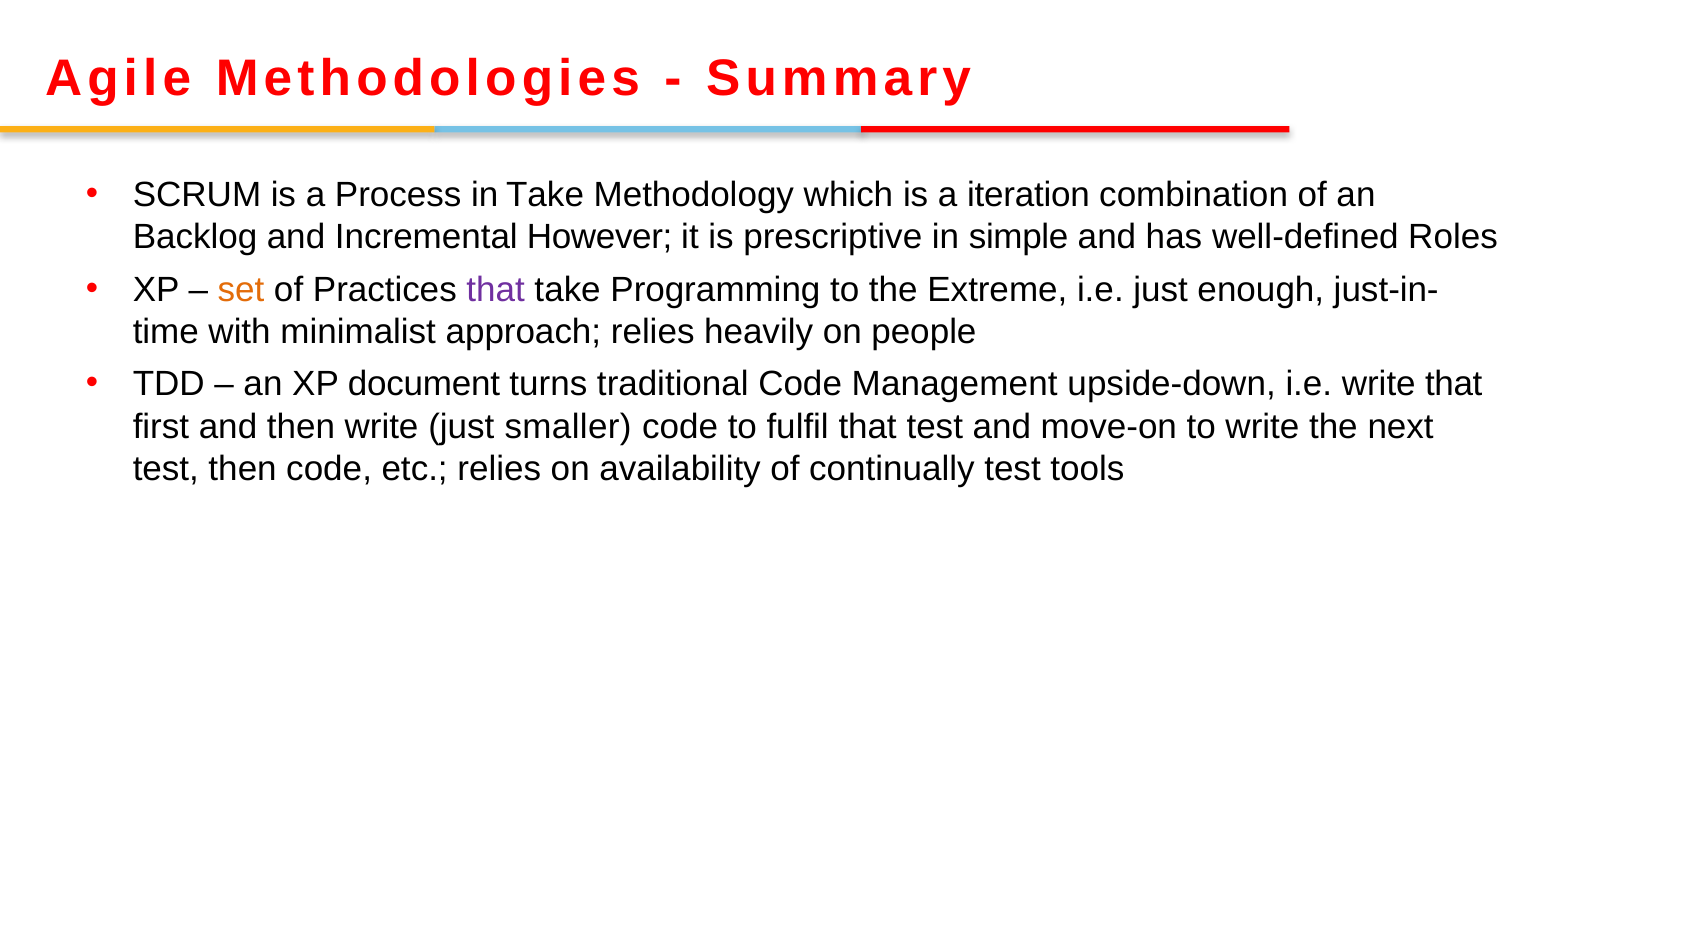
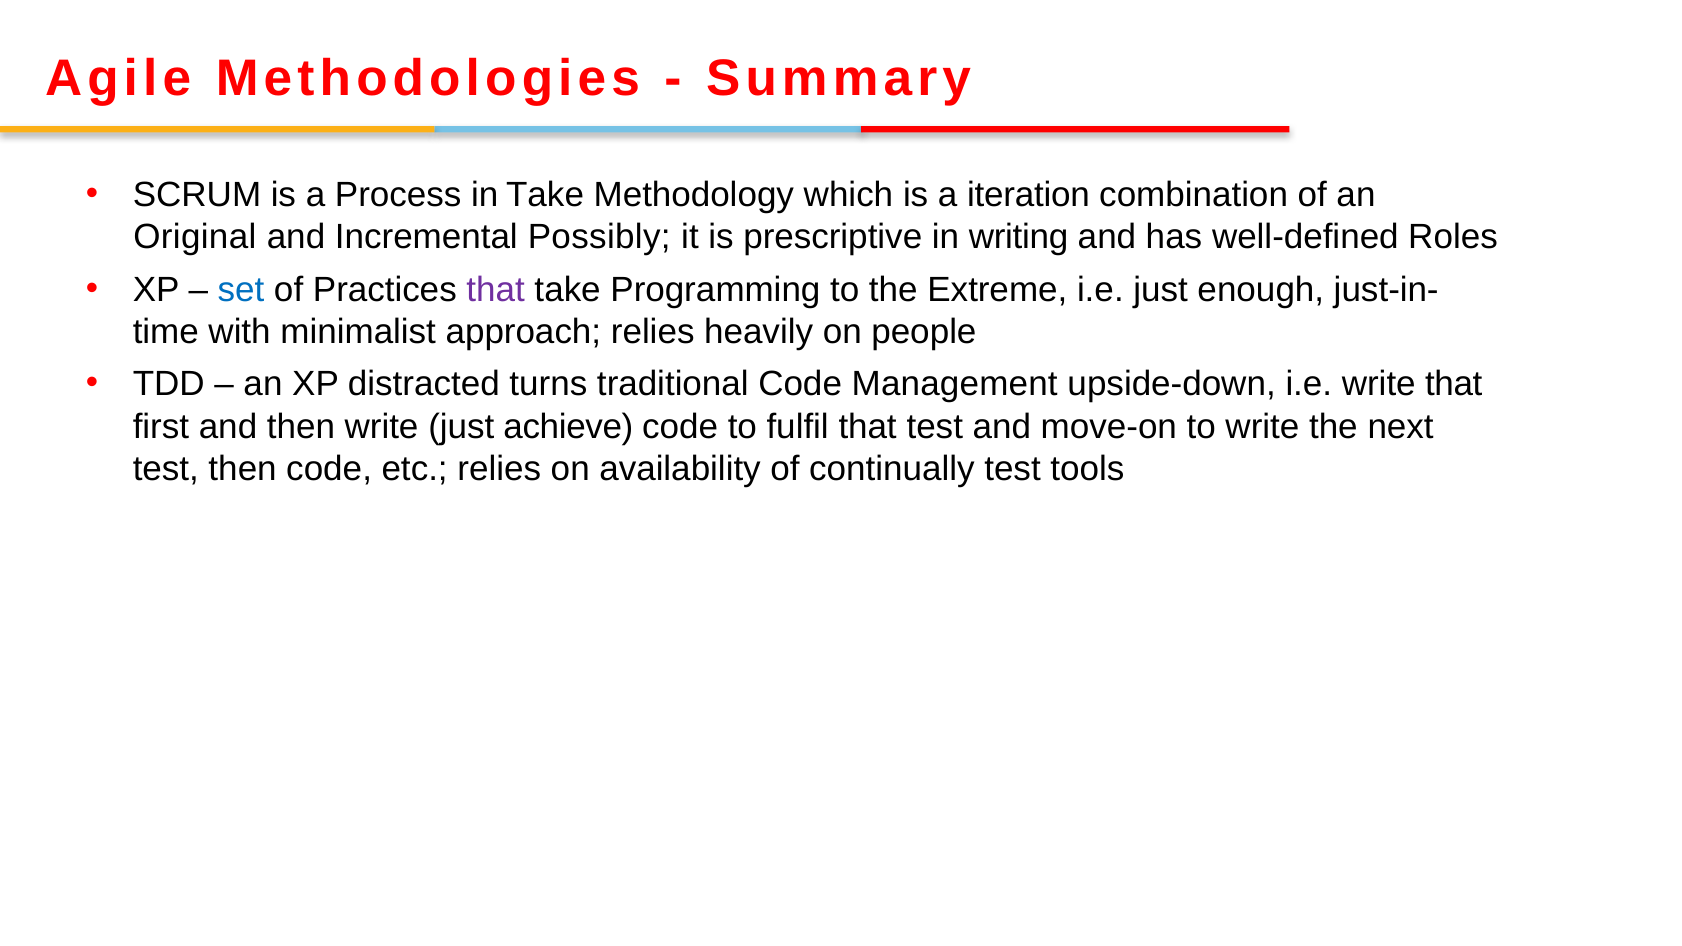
Backlog: Backlog -> Original (195, 237)
However: However -> Possibly (599, 237)
simple: simple -> writing (1019, 237)
set colour: orange -> blue (241, 290)
document: document -> distracted (424, 385)
smaller: smaller -> achieve (568, 427)
